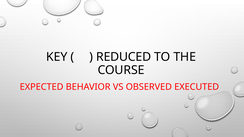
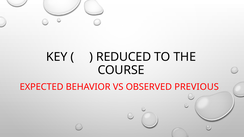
EXECUTED: EXECUTED -> PREVIOUS (197, 87)
